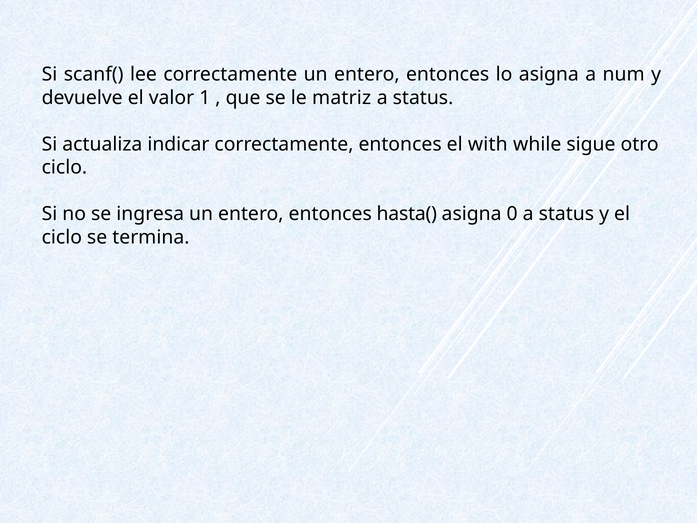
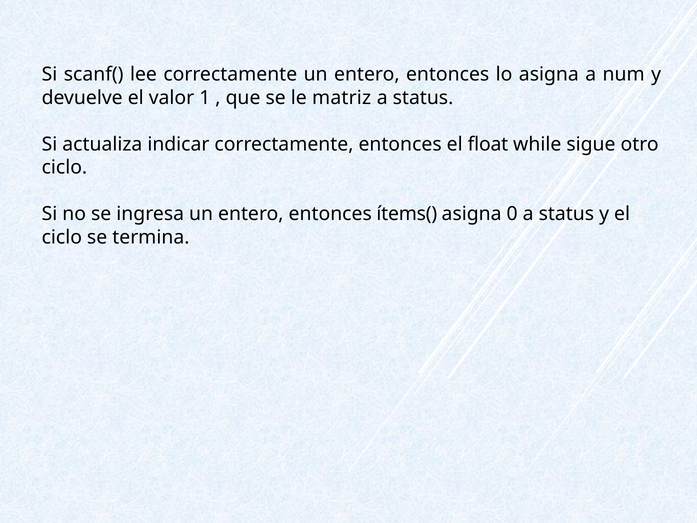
with: with -> float (488, 144)
hasta(: hasta( -> ítems( (407, 214)
